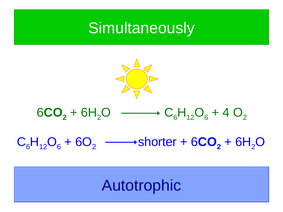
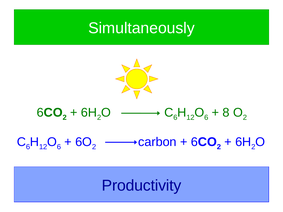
4: 4 -> 8 (226, 113)
shorter: shorter -> carbon (157, 142)
Autotrophic: Autotrophic -> Productivity (142, 186)
